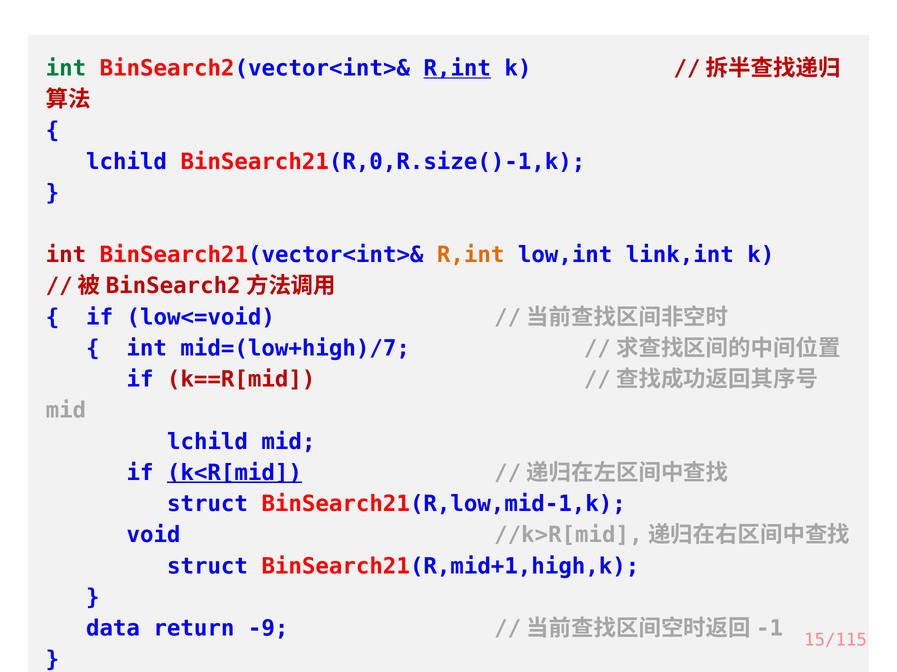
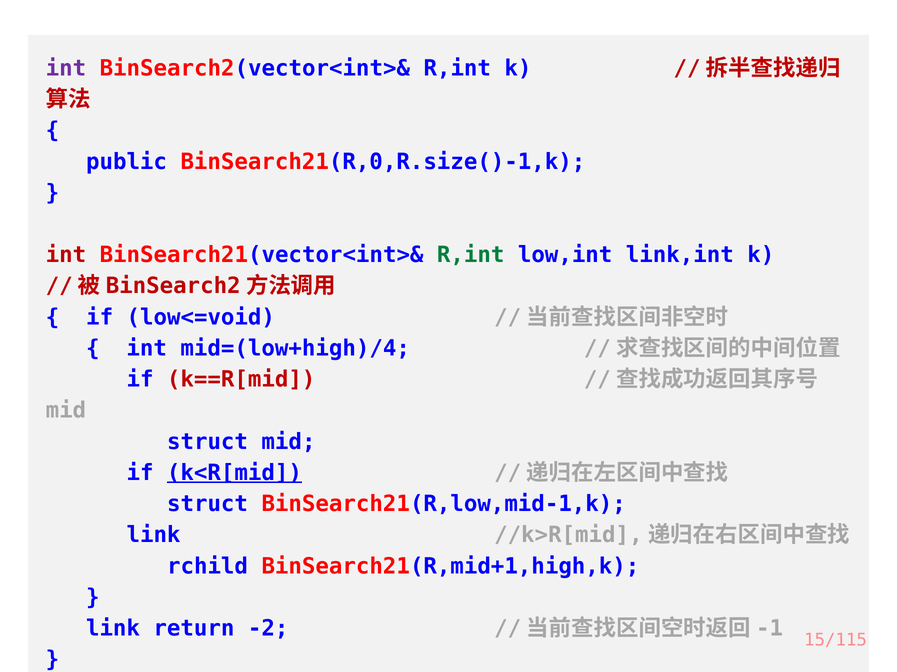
int colour: green -> purple (66, 68)
R,int underline: present -> none (457, 68)
lchild: lchild -> public (127, 162)
R,int colour: orange -> green (471, 255)
mid=(low+high)/7: mid=(low+high)/7 -> mid=(low+high)/4 (295, 349)
lchild: lchild -> struct (208, 442)
void: void -> link (154, 536)
struct: struct -> rchild (208, 567)
data: data -> link (113, 629)
-9: -9 -> -2 (268, 629)
